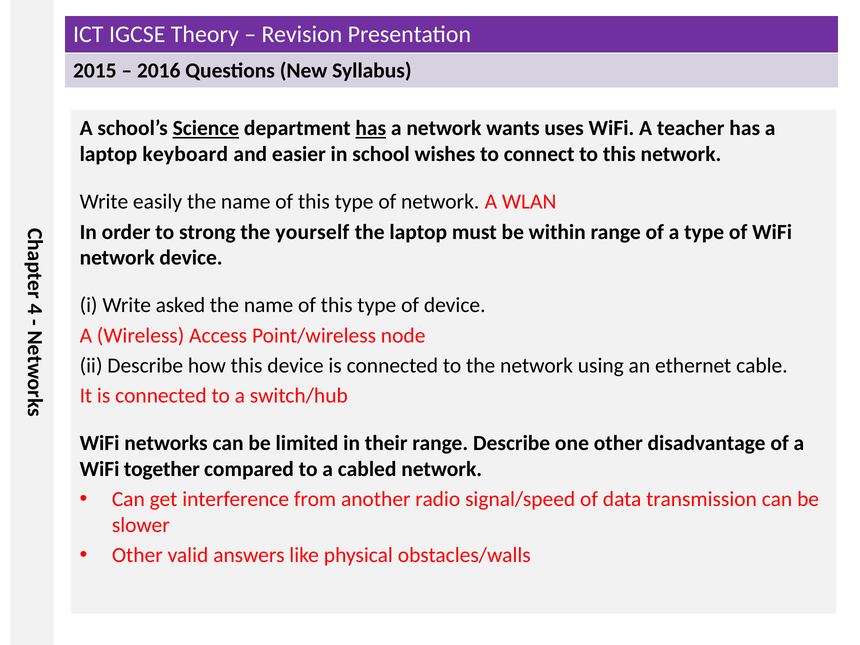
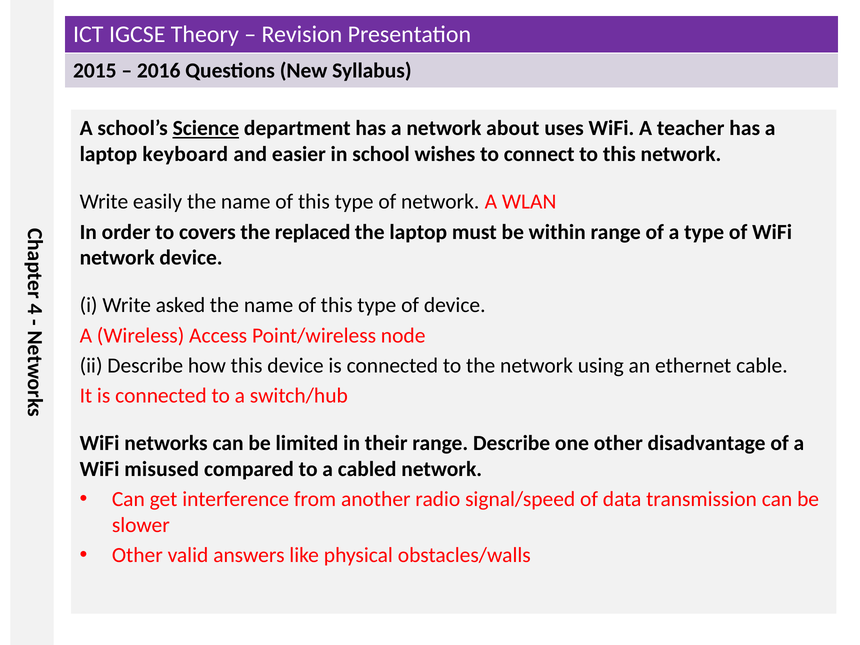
has underline: present -> none (371, 128)
wants: wants -> about (513, 128)
strong: strong -> covers (207, 232)
yourself: yourself -> replaced (313, 232)
together: together -> misused (162, 469)
